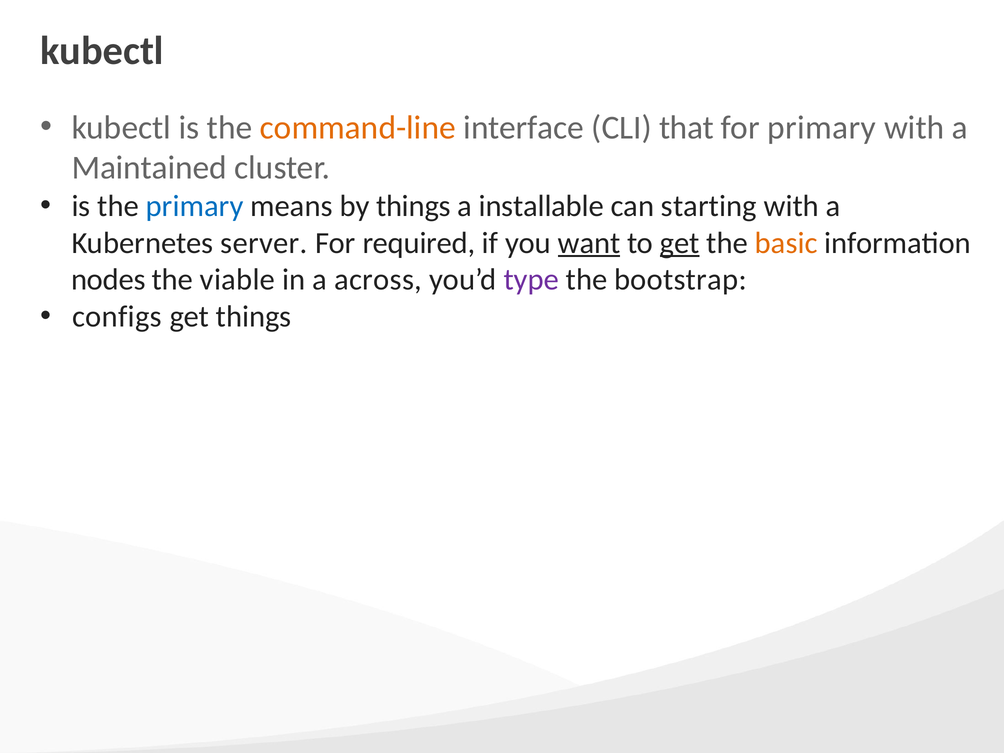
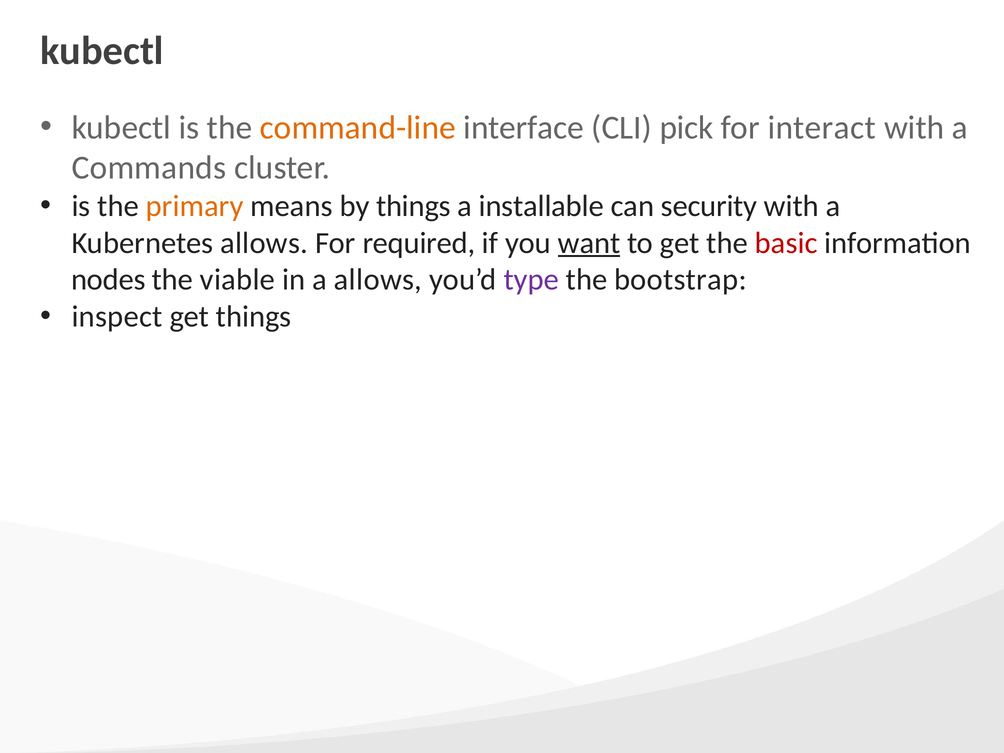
that: that -> pick (687, 128)
for primary: primary -> interact (822, 128)
Maintained: Maintained -> Commands (149, 168)
primary colour: blue -> orange (195, 206)
starting: starting -> security (709, 206)
Kubernetes server: server -> allows (264, 243)
get underline: present -> none (680, 243)
basic colour: orange -> red (786, 243)
a across: across -> allows (378, 280)
configs: configs -> inspect (117, 317)
